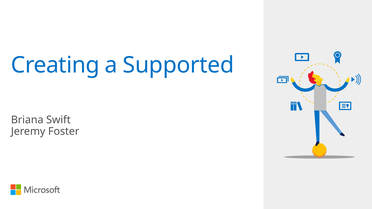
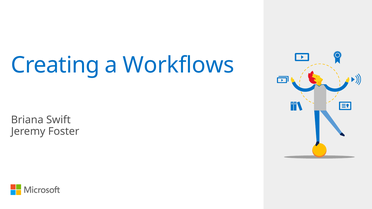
Supported: Supported -> Workflows (178, 65)
